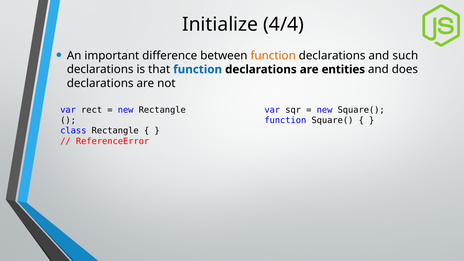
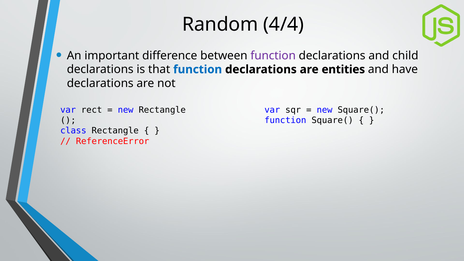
Initialize: Initialize -> Random (220, 25)
function colour: orange -> purple (273, 56)
such: such -> child (405, 56)
does: does -> have (405, 69)
